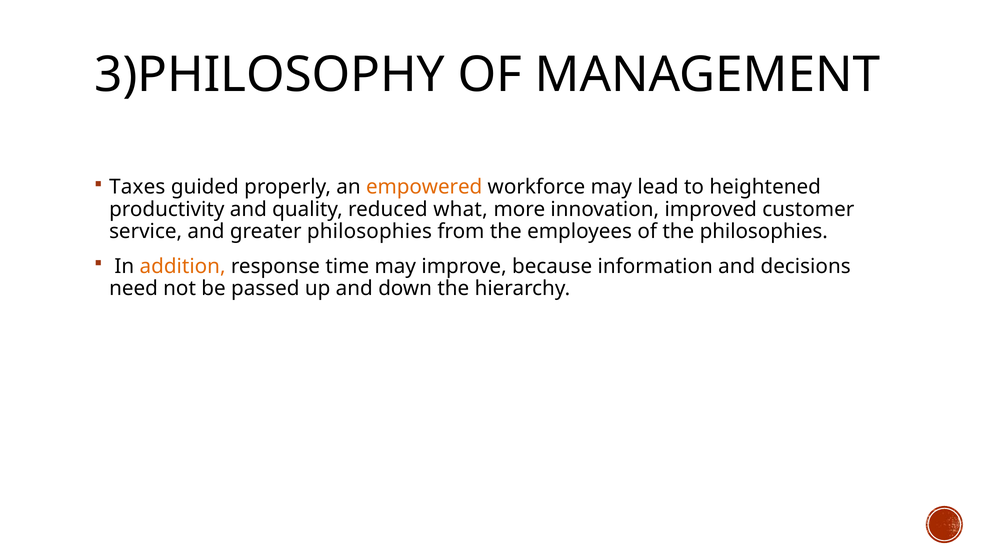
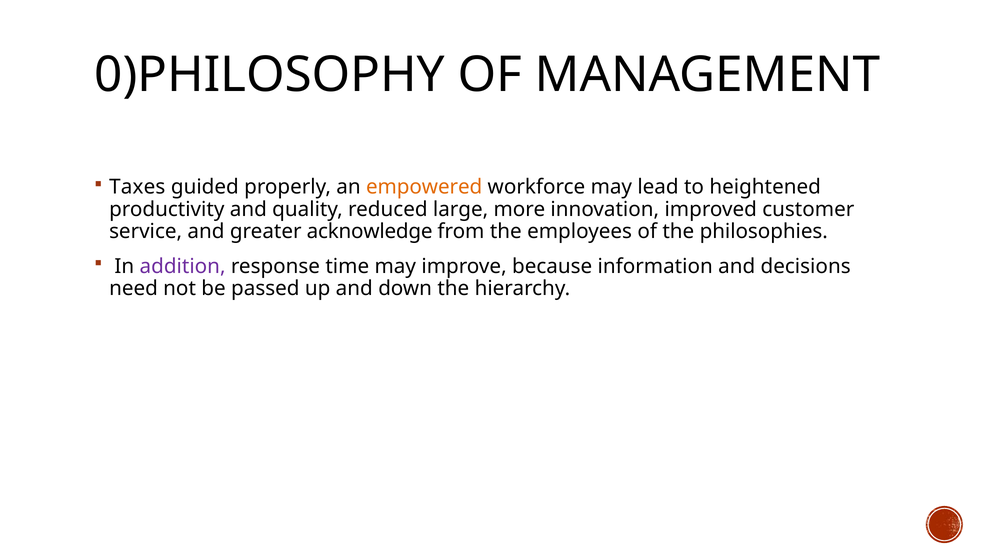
3)PHILOSOPHY: 3)PHILOSOPHY -> 0)PHILOSOPHY (270, 75)
what: what -> large (461, 209)
greater philosophies: philosophies -> acknowledge (370, 232)
addition colour: orange -> purple (183, 266)
